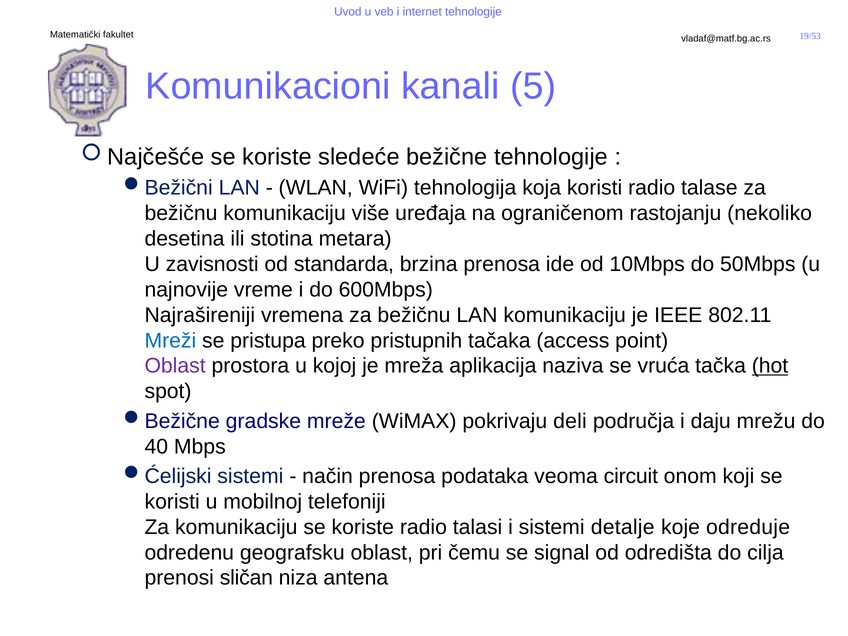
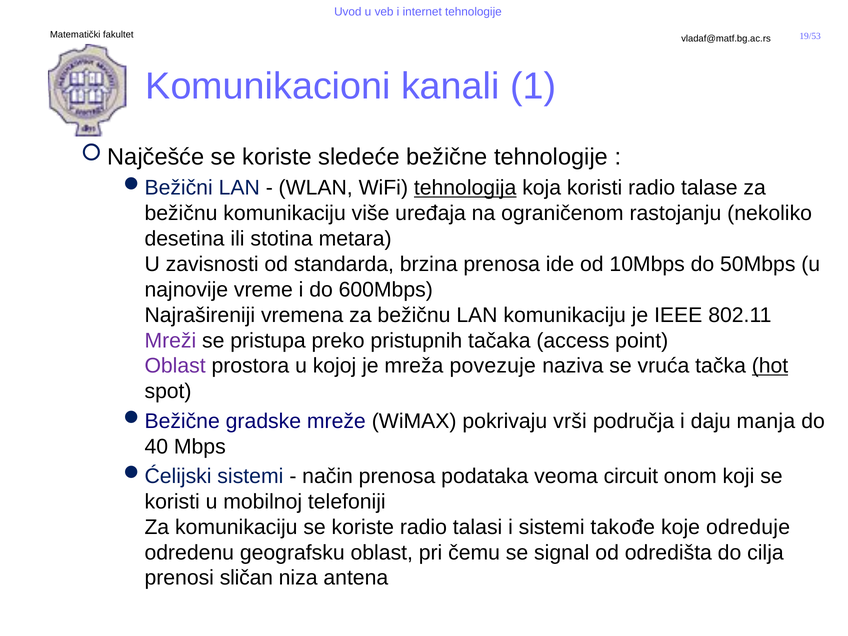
5: 5 -> 1 (533, 87)
tehnologija underline: none -> present (465, 188)
Mreži colour: blue -> purple (170, 341)
aplikacija: aplikacija -> povezuje (493, 366)
deli: deli -> vrši (570, 421)
mrežu: mrežu -> manja (766, 421)
detalje: detalje -> takođe (623, 527)
